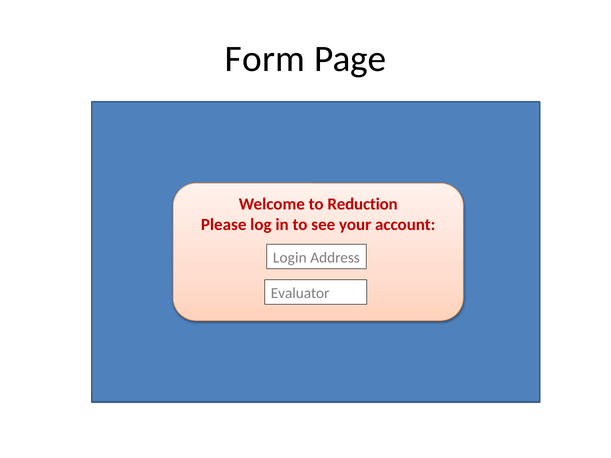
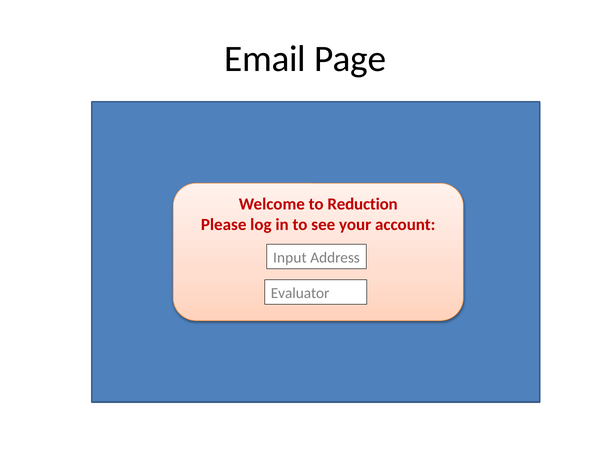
Form: Form -> Email (265, 59)
Login: Login -> Input (290, 258)
